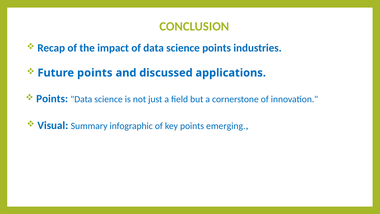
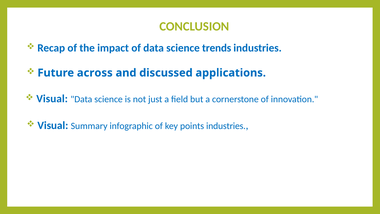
science points: points -> trends (217, 48)
Future points: points -> across (95, 73)
Points: Points -> Visual (52, 99)
points emerging: emerging -> industries (226, 126)
